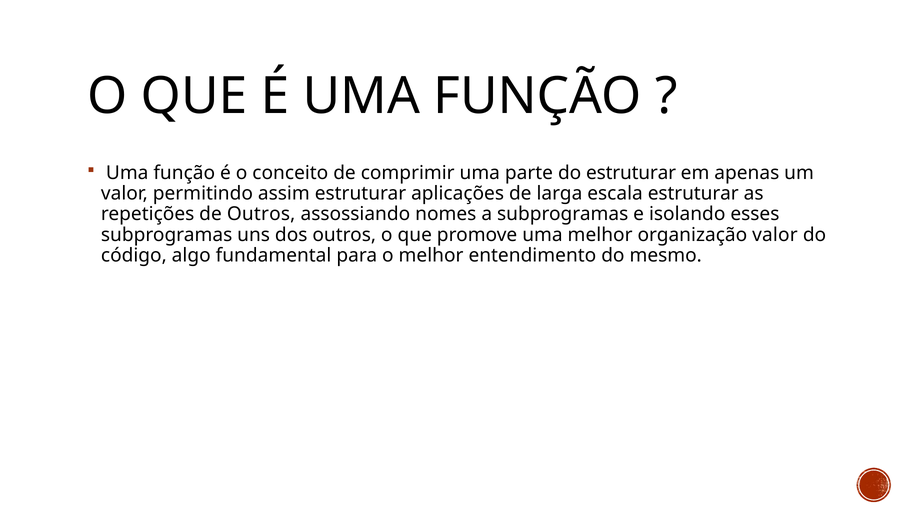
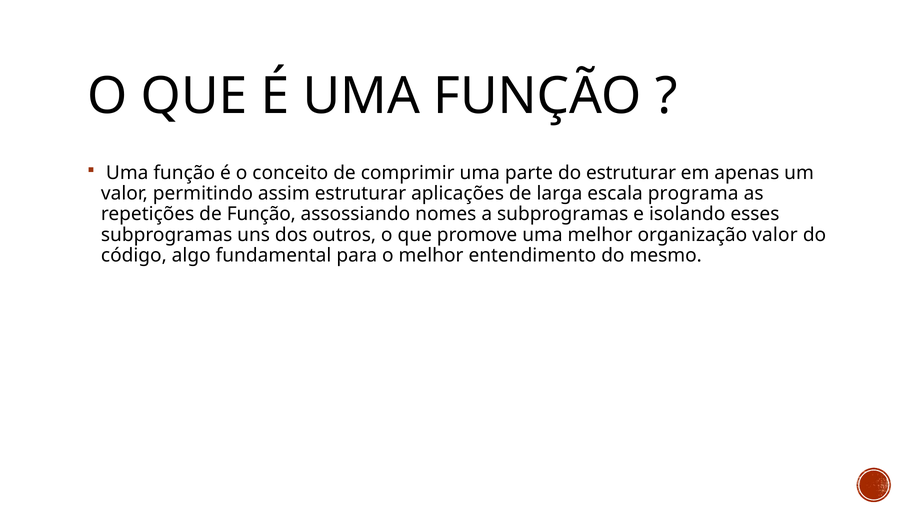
escala estruturar: estruturar -> programa (693, 194)
de Outros: Outros -> Função (261, 214)
